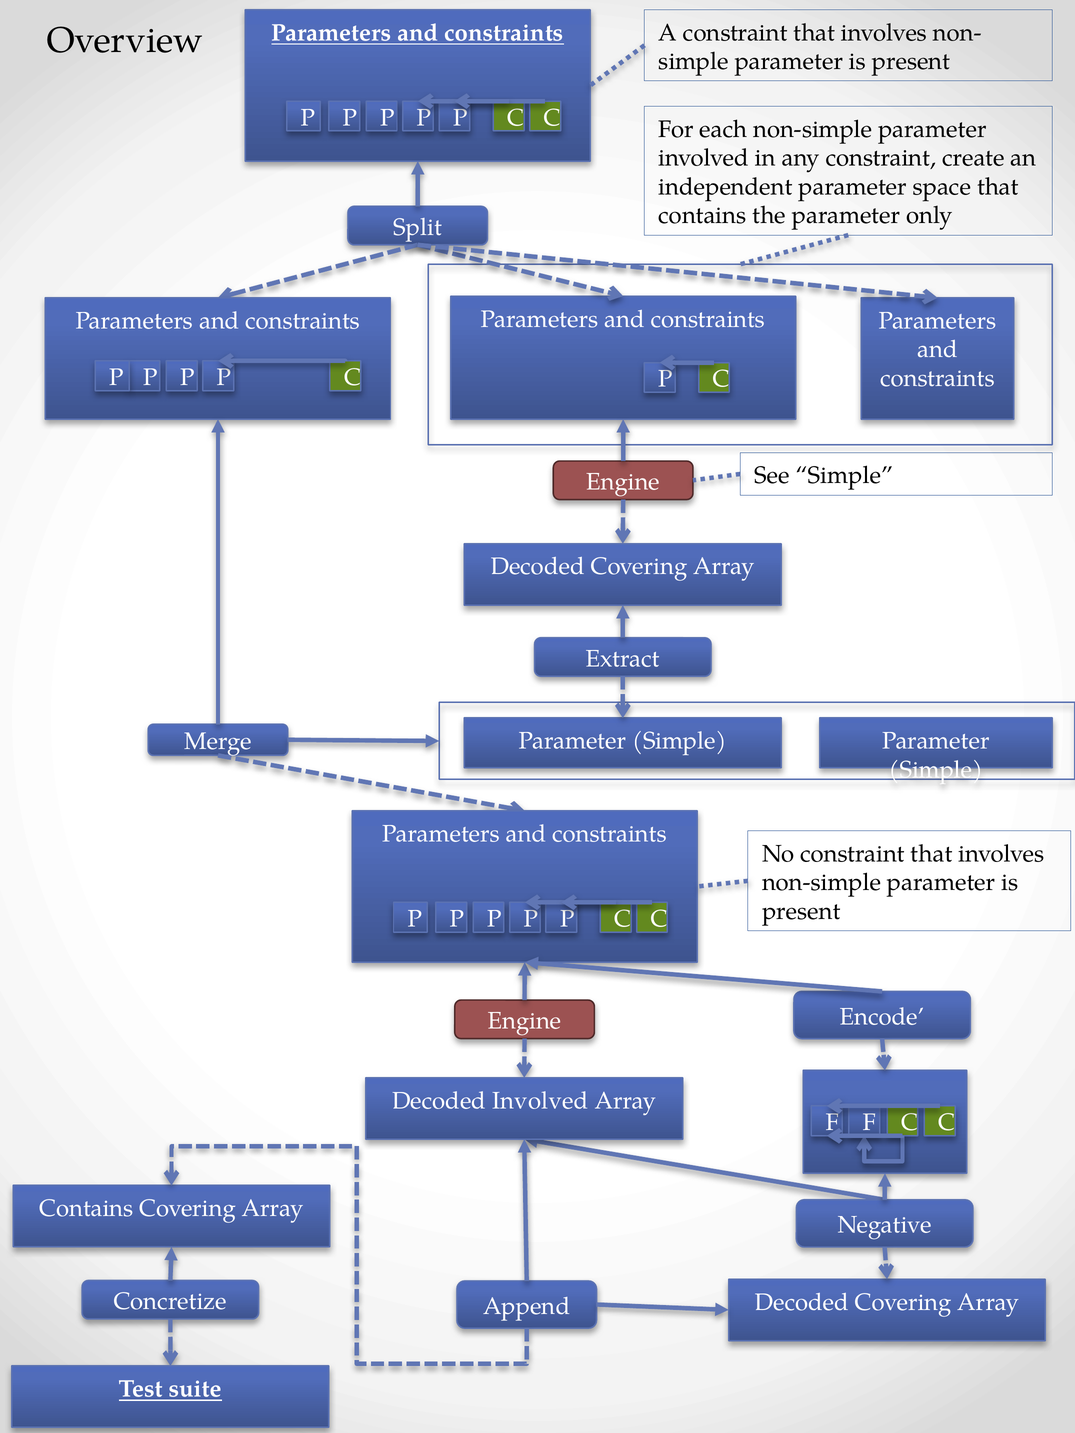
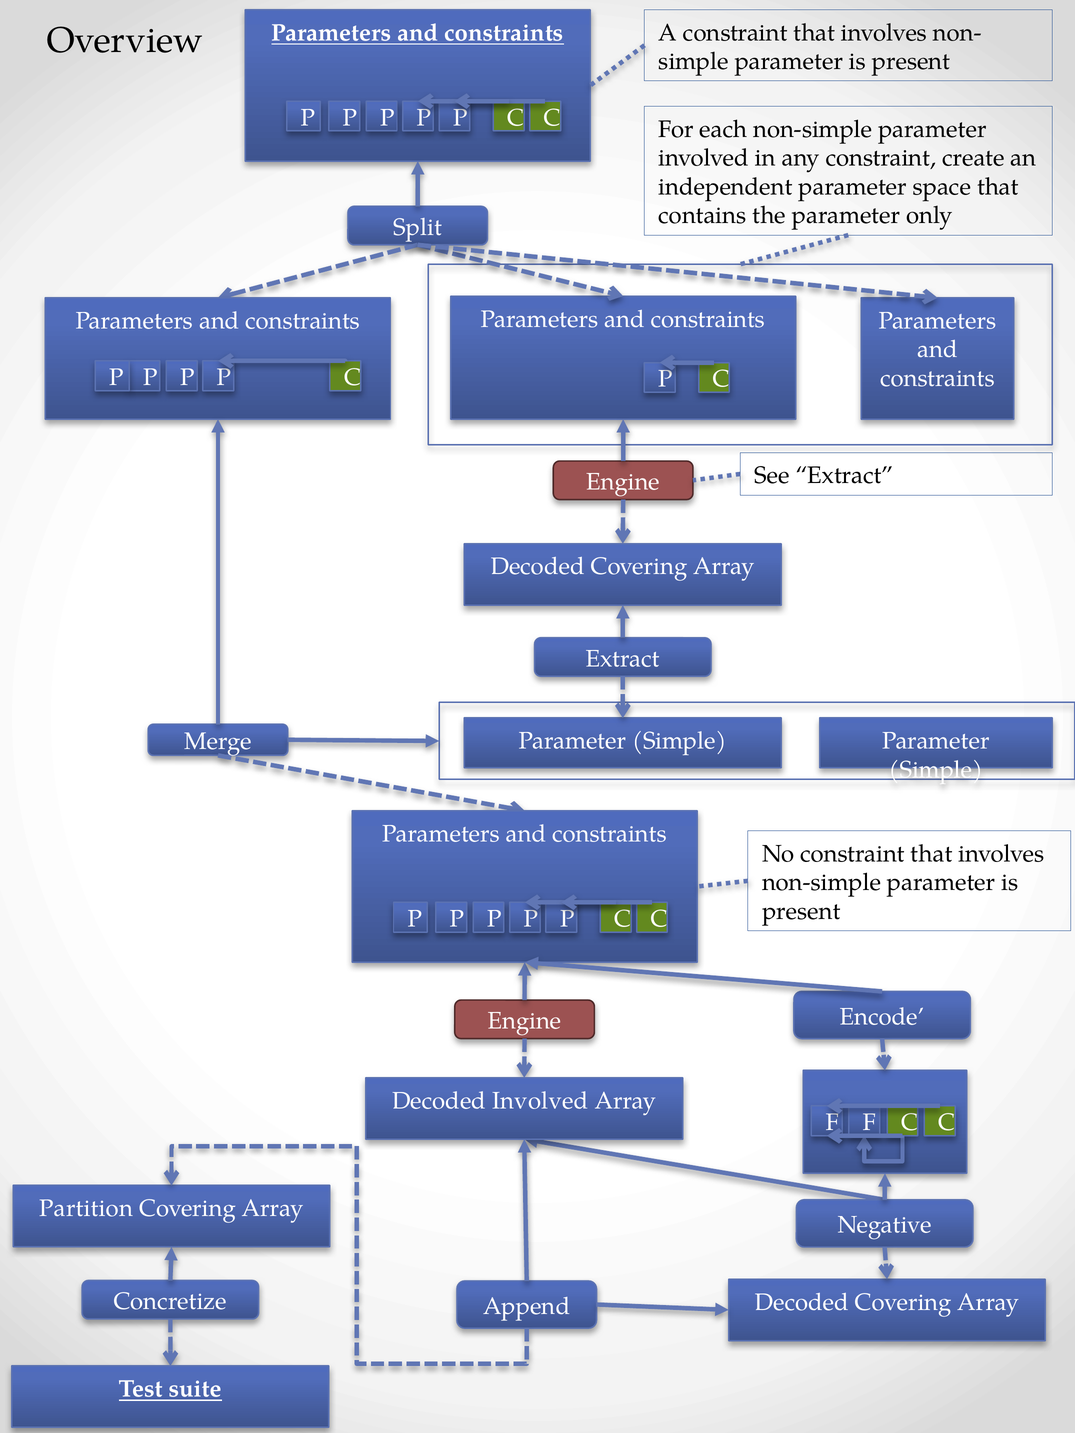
See Simple: Simple -> Extract (844, 476)
Contains: Contains -> Partition (86, 1209)
